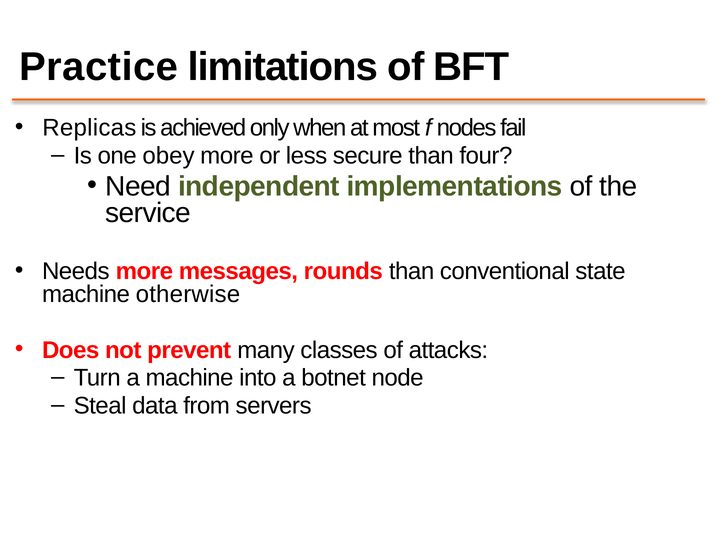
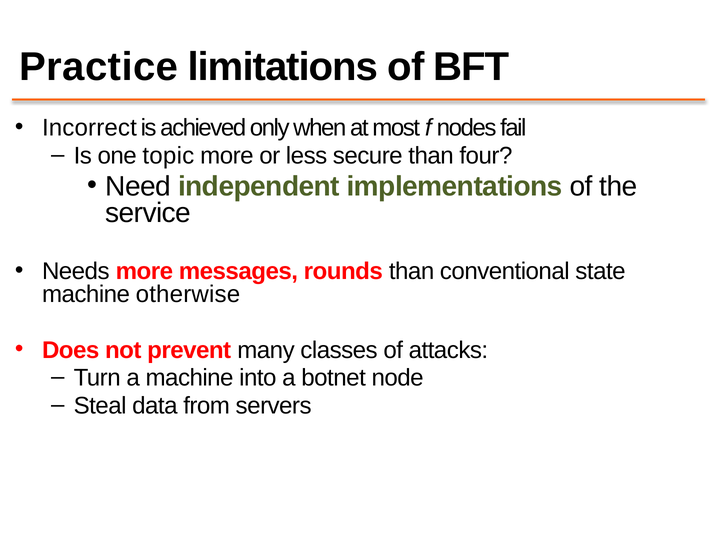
Replicas: Replicas -> Incorrect (89, 128)
obey: obey -> topic (168, 156)
